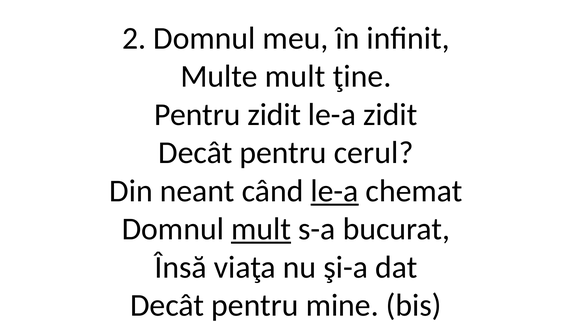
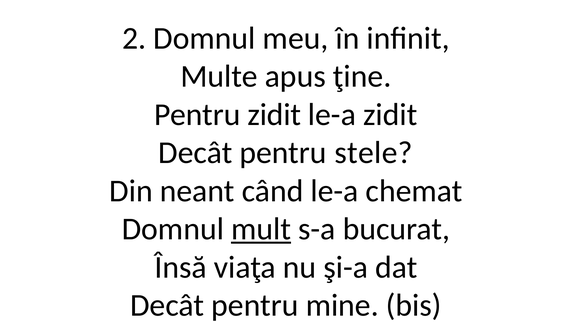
Multe mult: mult -> apus (295, 76)
cerul: cerul -> stele (374, 153)
le-a underline: present -> none (335, 191)
